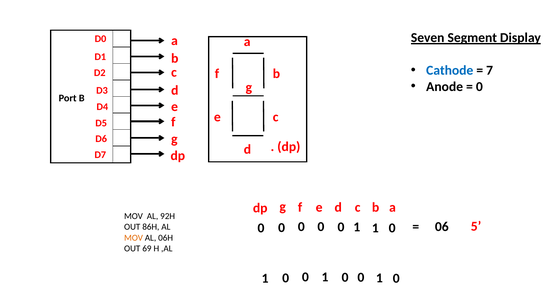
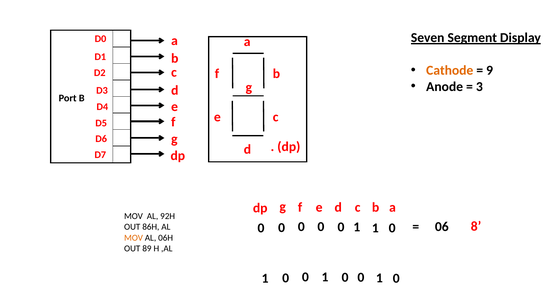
Cathode colour: blue -> orange (450, 70)
7: 7 -> 9 (490, 70)
0: 0 -> 3 (479, 87)
5: 5 -> 8 (476, 227)
69: 69 -> 89 (147, 249)
